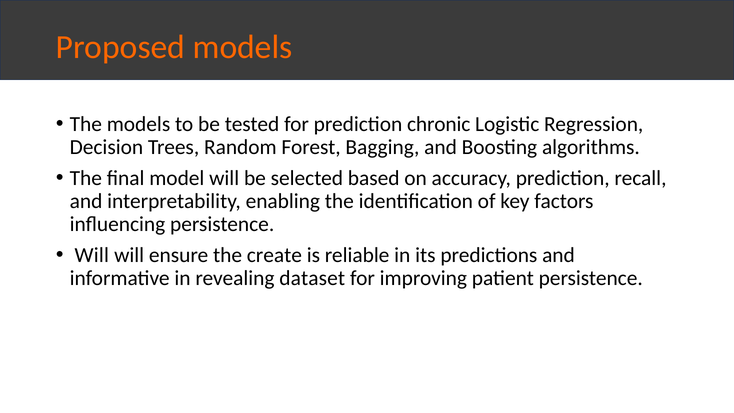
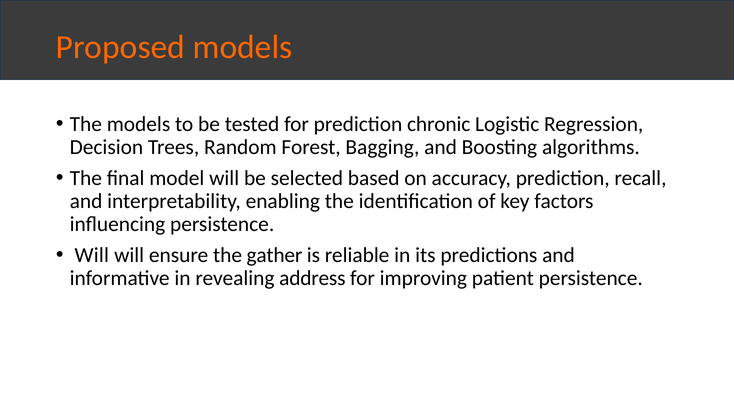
create: create -> gather (274, 255)
dataset: dataset -> address (312, 278)
